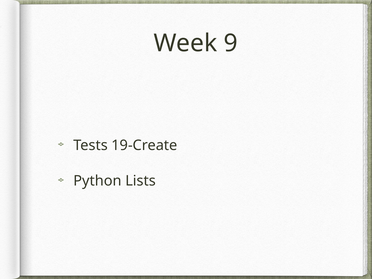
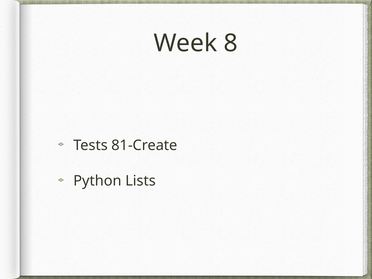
9: 9 -> 8 (231, 43)
19-Create: 19-Create -> 81-Create (144, 145)
